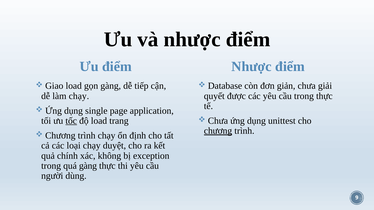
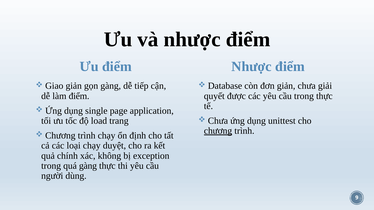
Giao load: load -> giản (74, 86)
làm chạy: chạy -> điểm (79, 96)
tốc underline: present -> none (71, 121)
